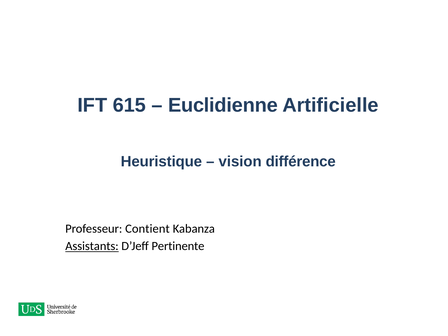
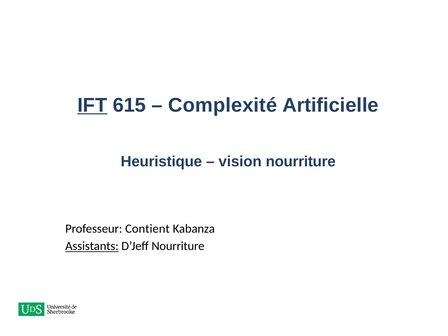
IFT underline: none -> present (92, 105)
Euclidienne: Euclidienne -> Complexité (223, 105)
vision différence: différence -> nourriture (301, 162)
D’Jeff Pertinente: Pertinente -> Nourriture (178, 246)
